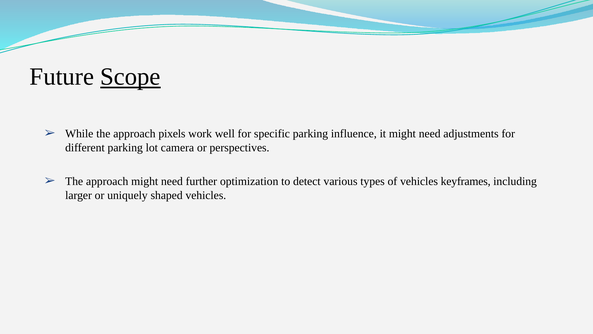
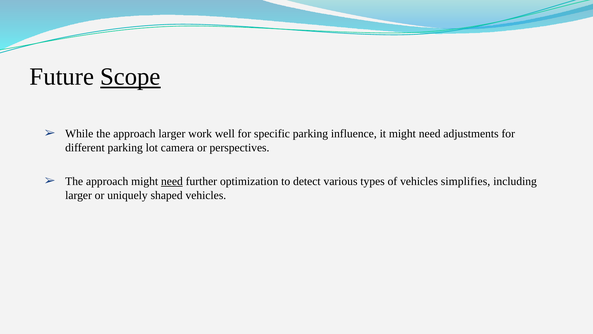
approach pixels: pixels -> larger (172, 134)
need underline: none -> present (172, 181)
keyframes: keyframes -> simplifies (466, 181)
